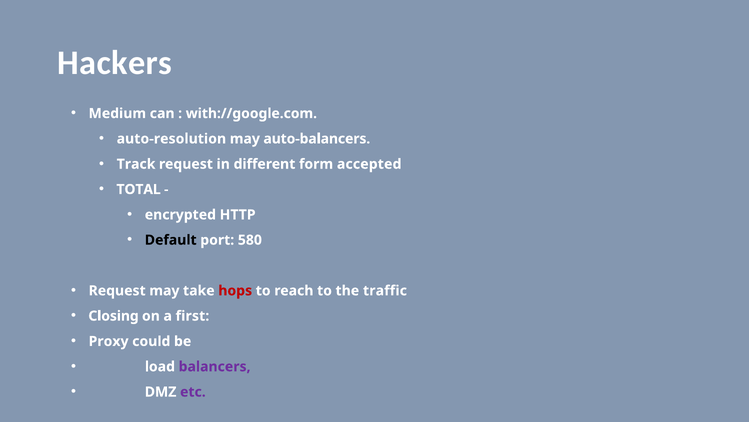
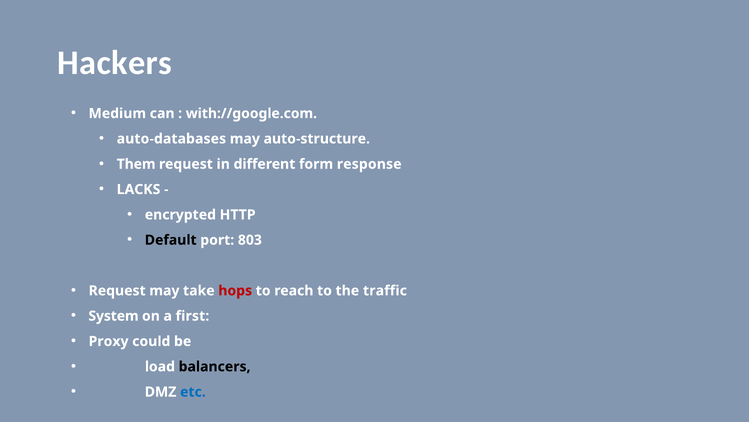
auto-resolution: auto-resolution -> auto-databases (171, 139)
auto-balancers: auto-balancers -> auto-structure (317, 139)
Track: Track -> Them (136, 164)
accepted: accepted -> response (369, 164)
TOTAL: TOTAL -> LACKS (139, 189)
580: 580 -> 803 (250, 240)
Closing: Closing -> System (114, 316)
balancers colour: purple -> black (215, 366)
etc colour: purple -> blue (193, 391)
